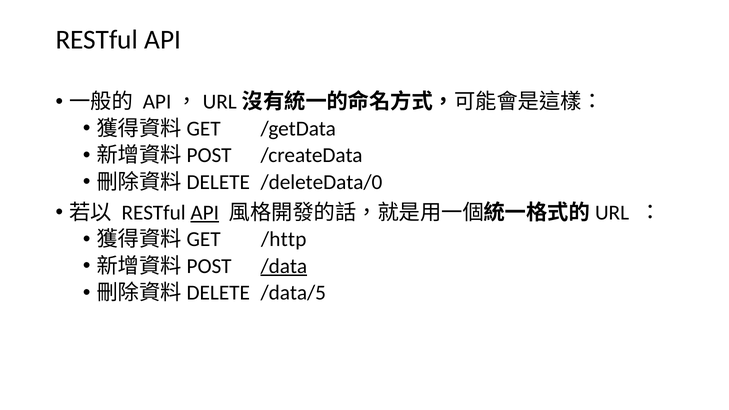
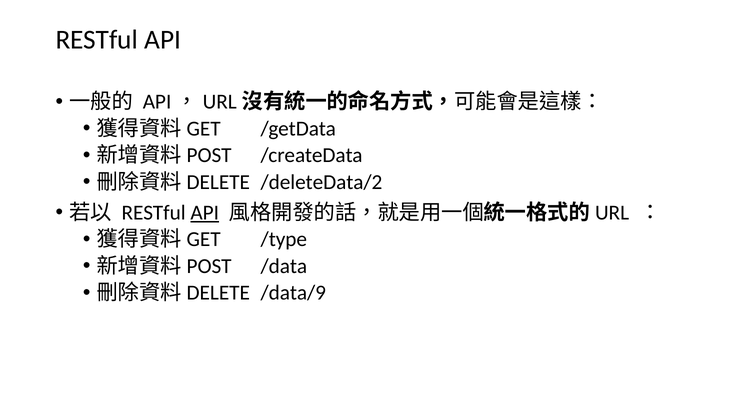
/deleteData/0: /deleteData/0 -> /deleteData/2 (321, 182)
/http: /http -> /type (284, 239)
/data underline: present -> none (284, 266)
/data/5: /data/5 -> /data/9 (293, 293)
